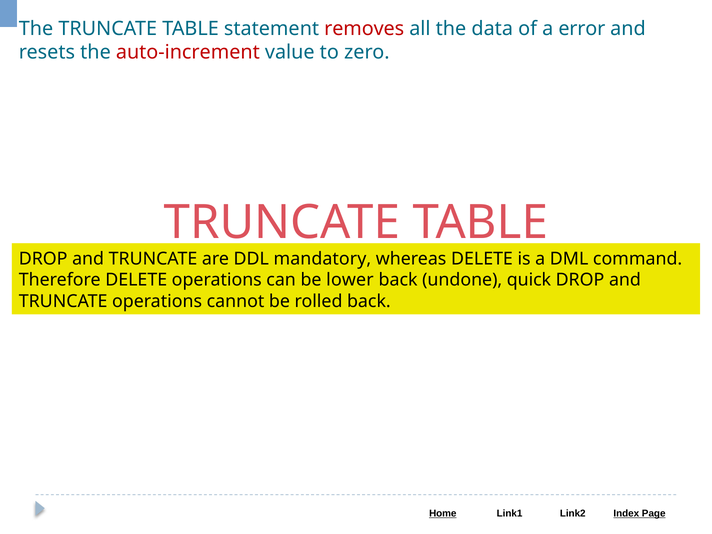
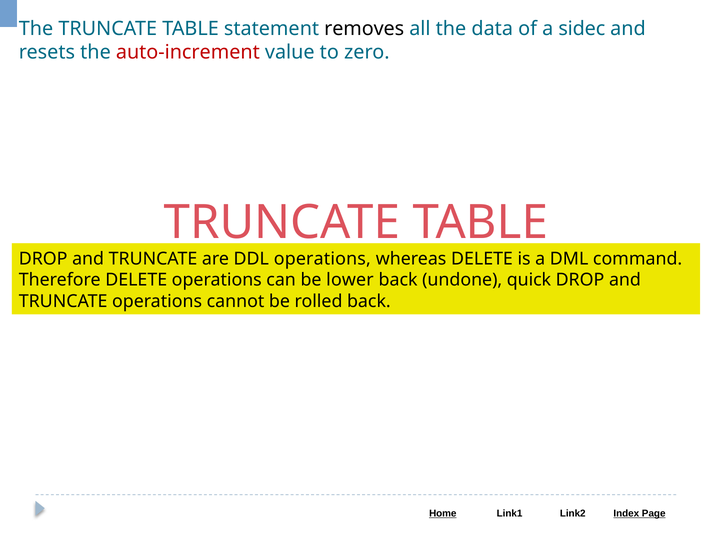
removes colour: red -> black (364, 29)
error: error -> sidec (582, 29)
DDL mandatory: mandatory -> operations (322, 259)
